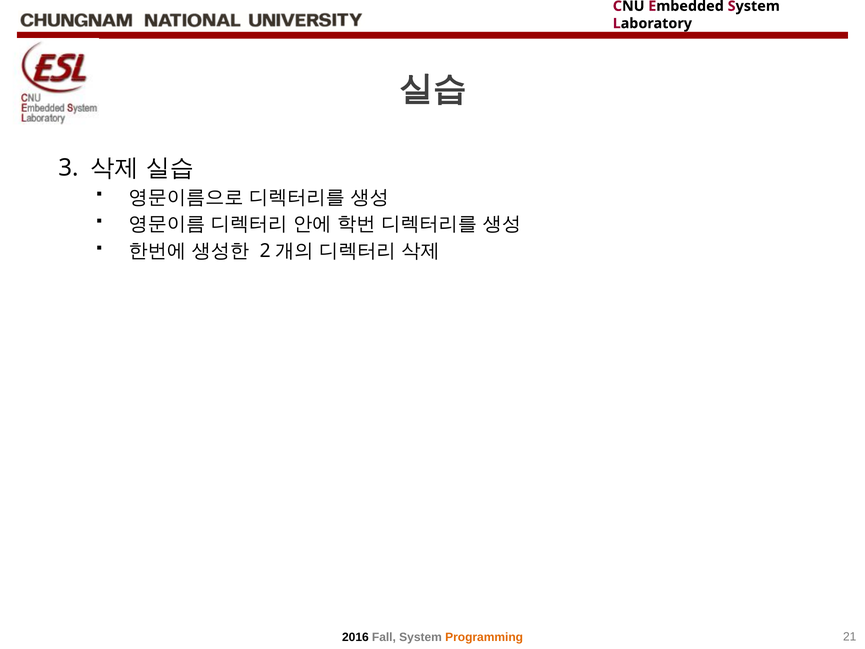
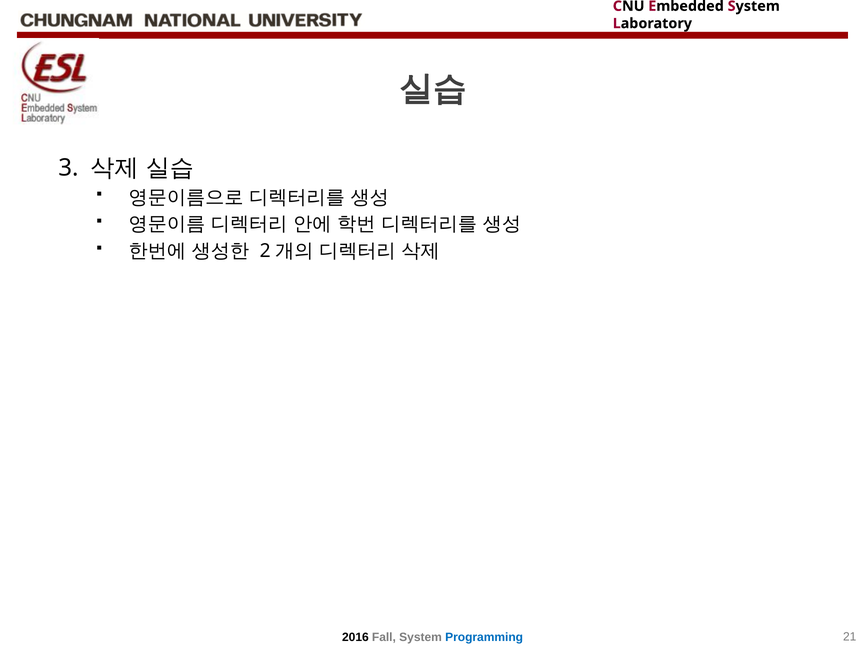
Programming colour: orange -> blue (484, 637)
